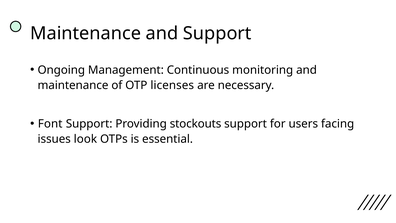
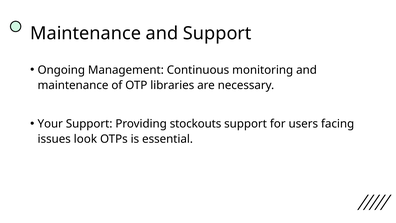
licenses: licenses -> libraries (172, 85)
Font: Font -> Your (50, 124)
